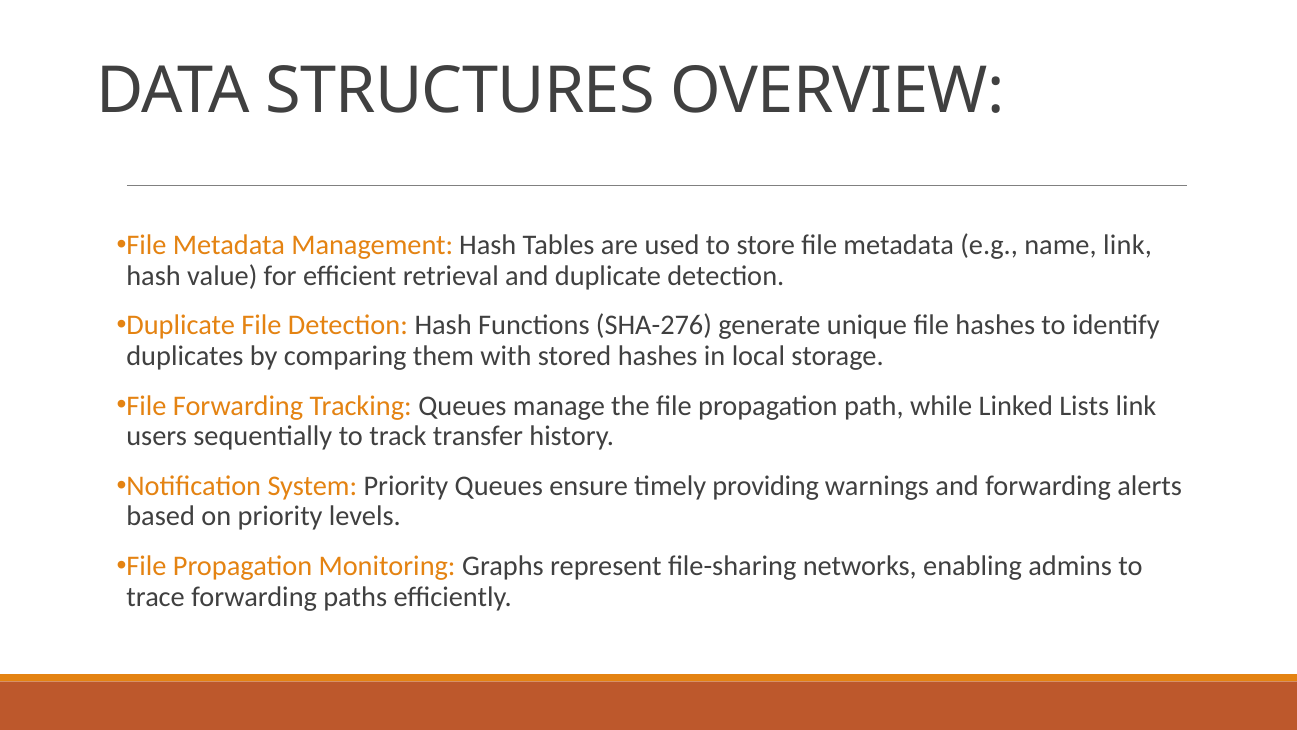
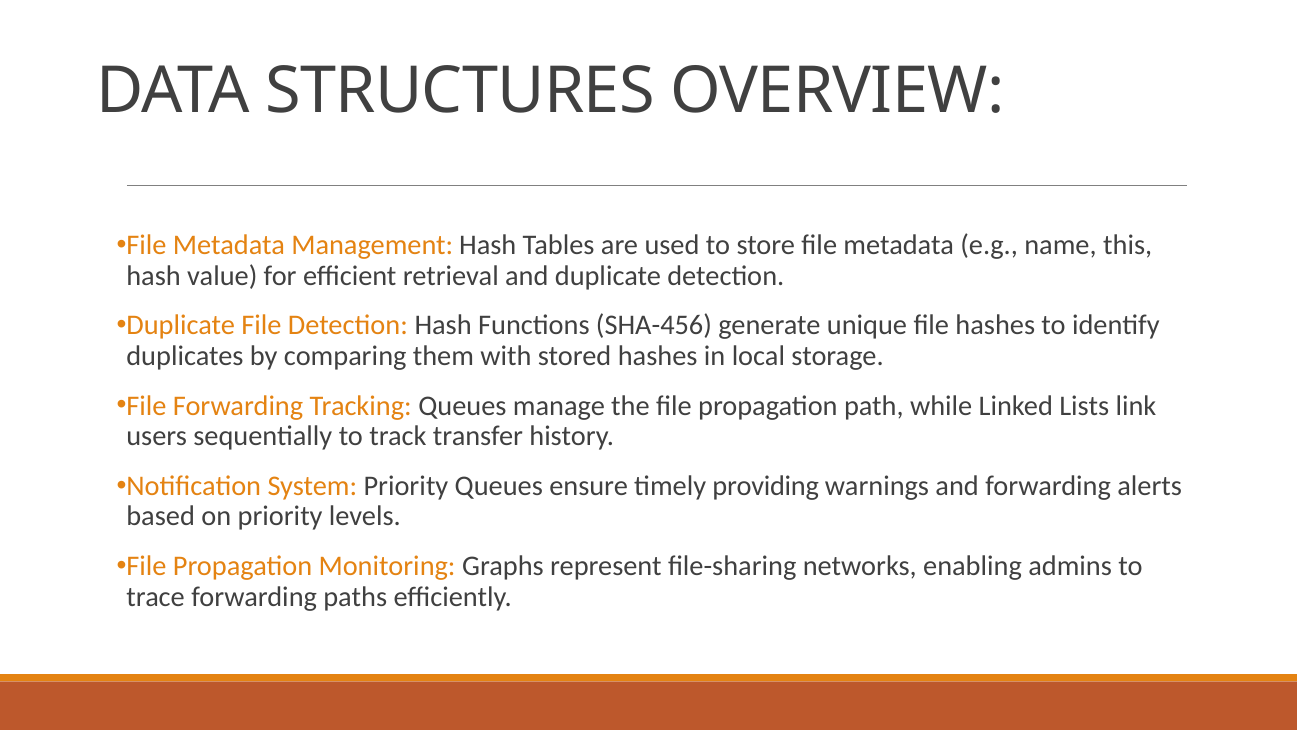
name link: link -> this (1128, 245)
SHA-276: SHA-276 -> SHA-456 (654, 325)
